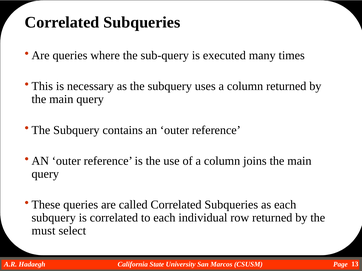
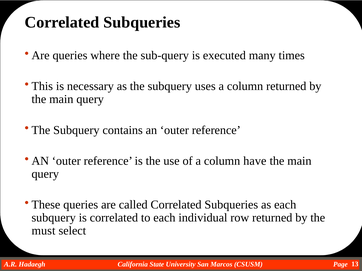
joins: joins -> have (255, 161)
